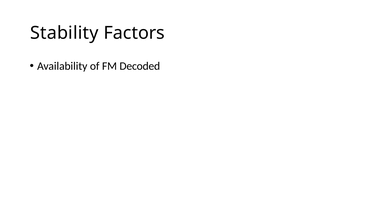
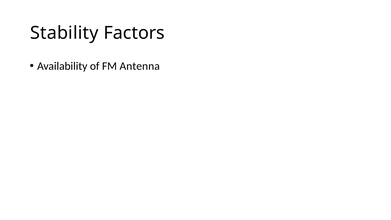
Decoded: Decoded -> Antenna (140, 66)
